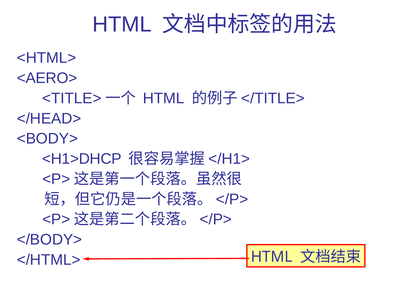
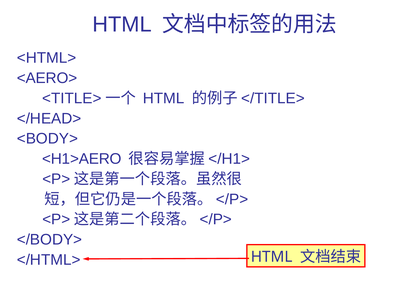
<H1>DHCP: <H1>DHCP -> <H1>AERO (82, 159)
